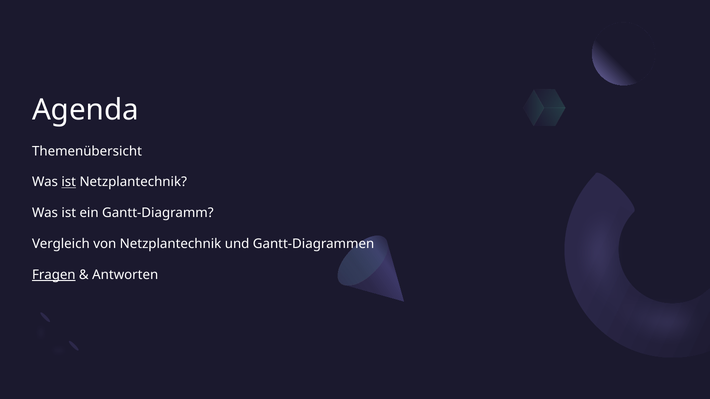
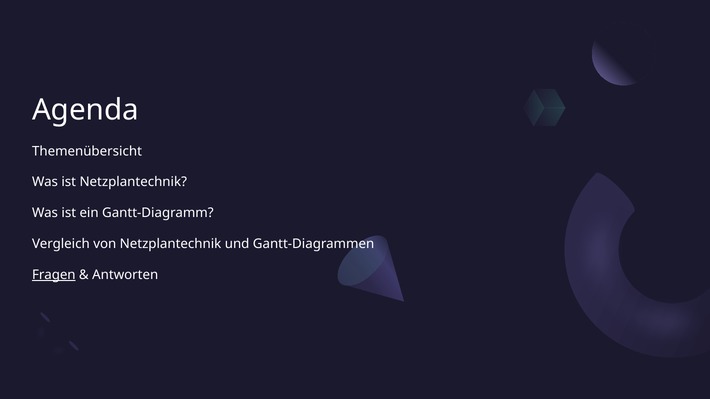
ist underline: present -> none (69, 182)
